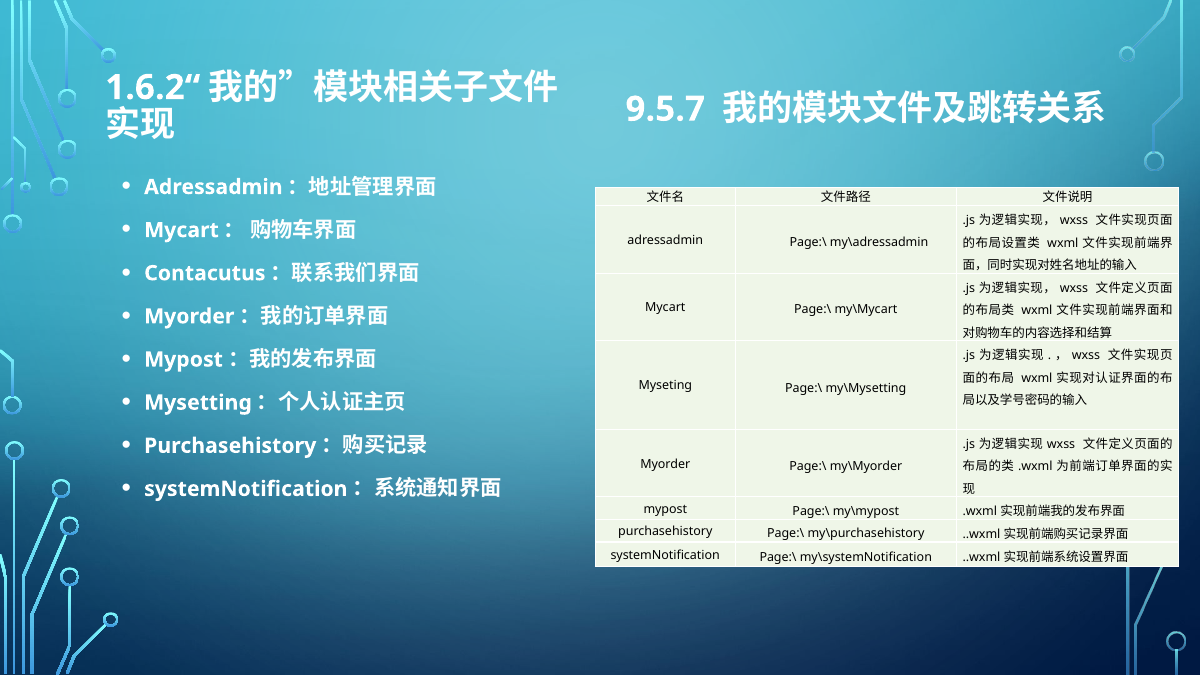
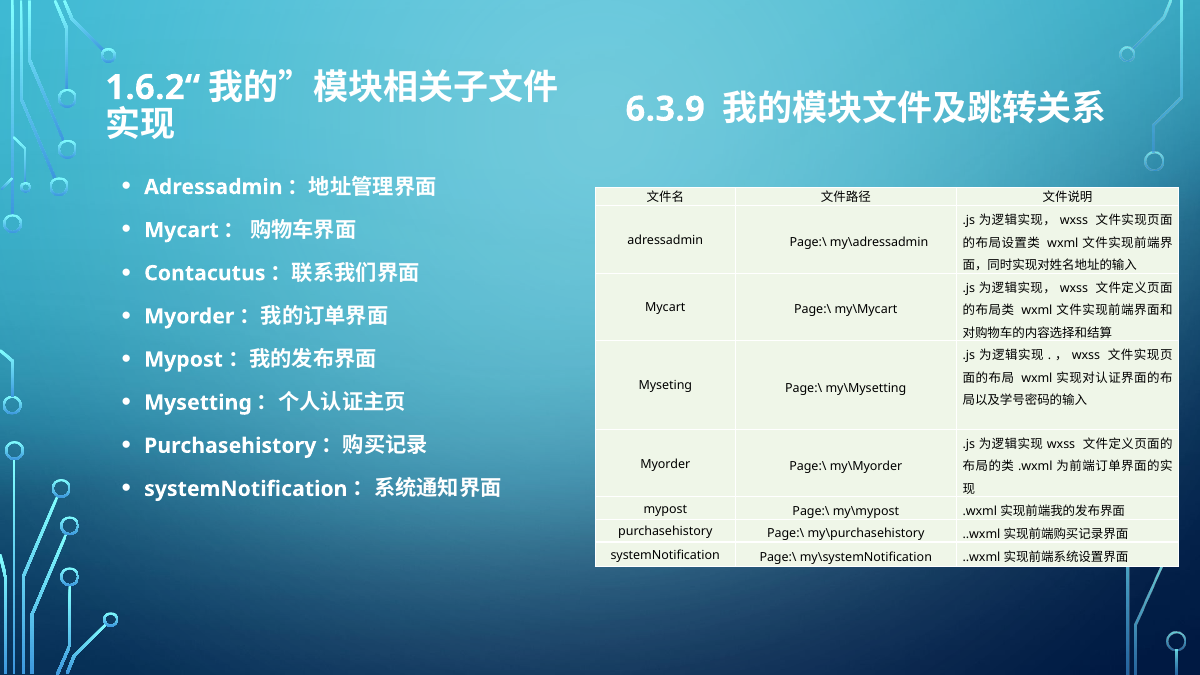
9.5.7: 9.5.7 -> 6.3.9 (665, 109)
